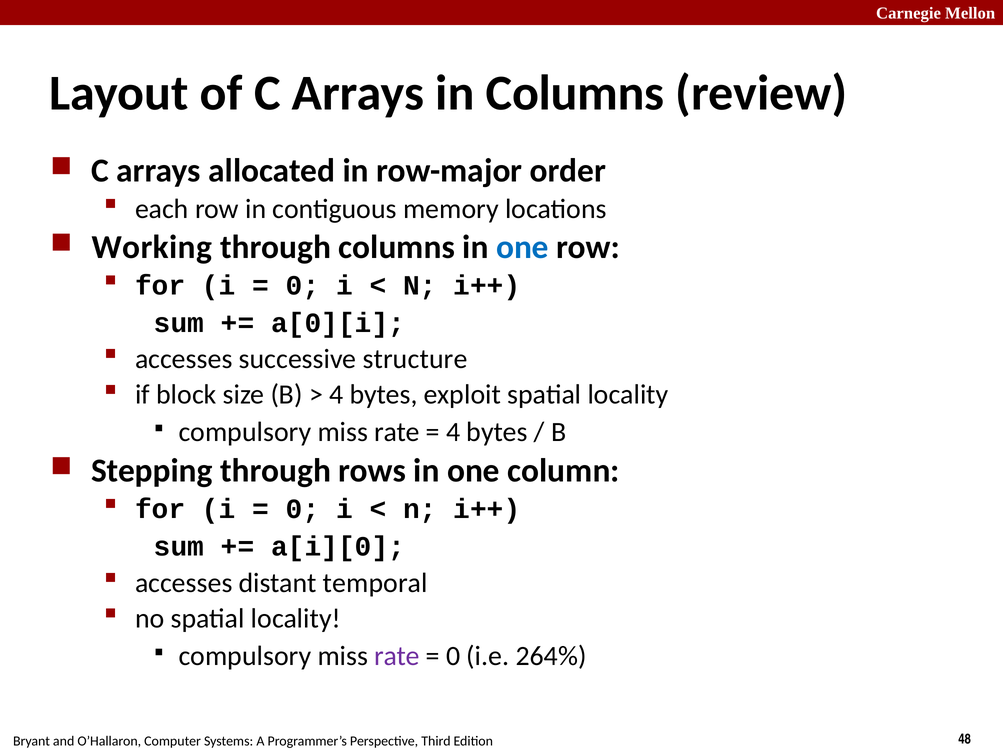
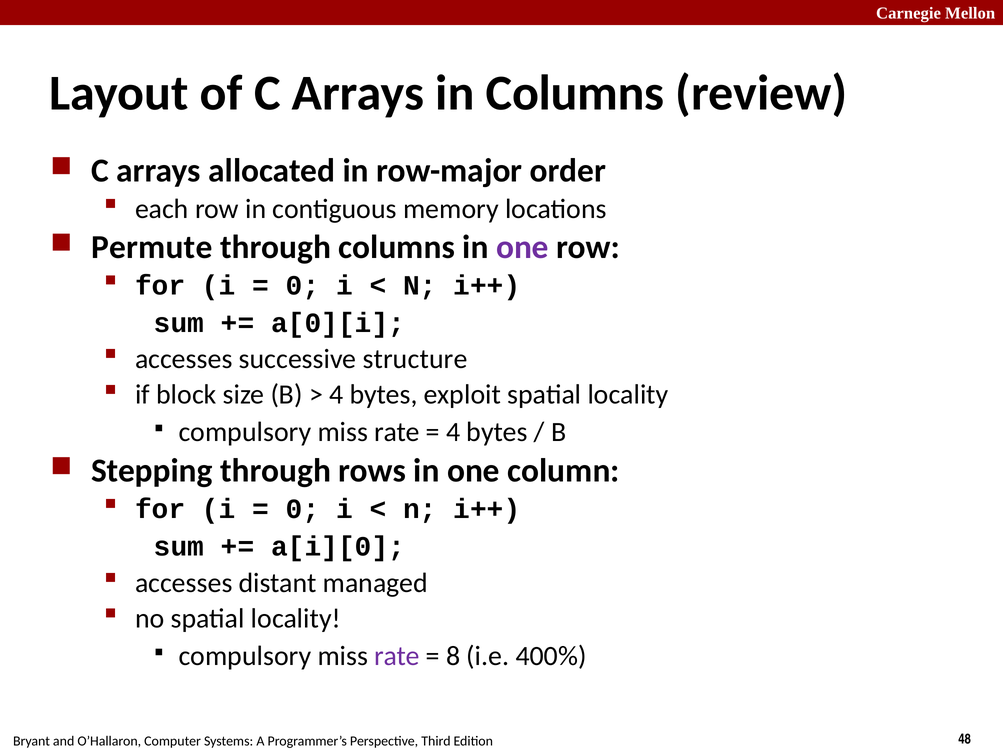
Working: Working -> Permute (152, 247)
one colour: blue -> purple (522, 247)
temporal: temporal -> managed (375, 583)
0: 0 -> 8 (453, 656)
264%: 264% -> 400% (551, 656)
